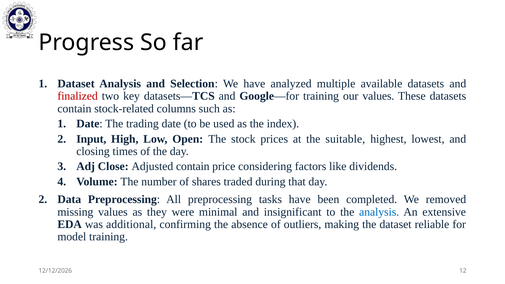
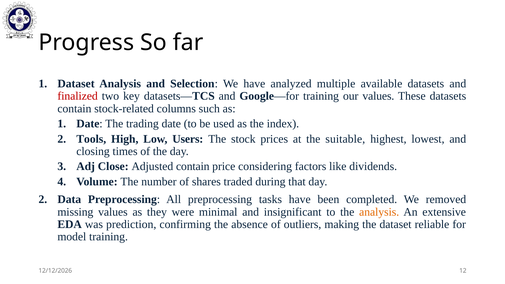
Input: Input -> Tools (91, 139)
Open: Open -> Users (188, 139)
analysis colour: blue -> orange (379, 212)
additional: additional -> prediction (131, 224)
